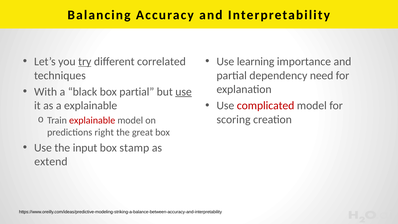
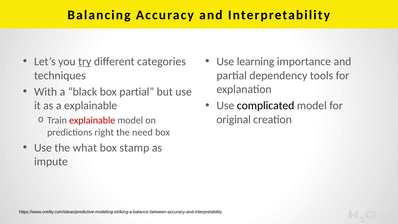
correlated: correlated -> categories (161, 61)
need: need -> tools (322, 75)
use underline: present -> none (184, 92)
complicated colour: red -> black (266, 106)
scoring: scoring -> original (234, 119)
great: great -> need (142, 132)
input: input -> what (85, 148)
extend: extend -> impute (51, 162)
